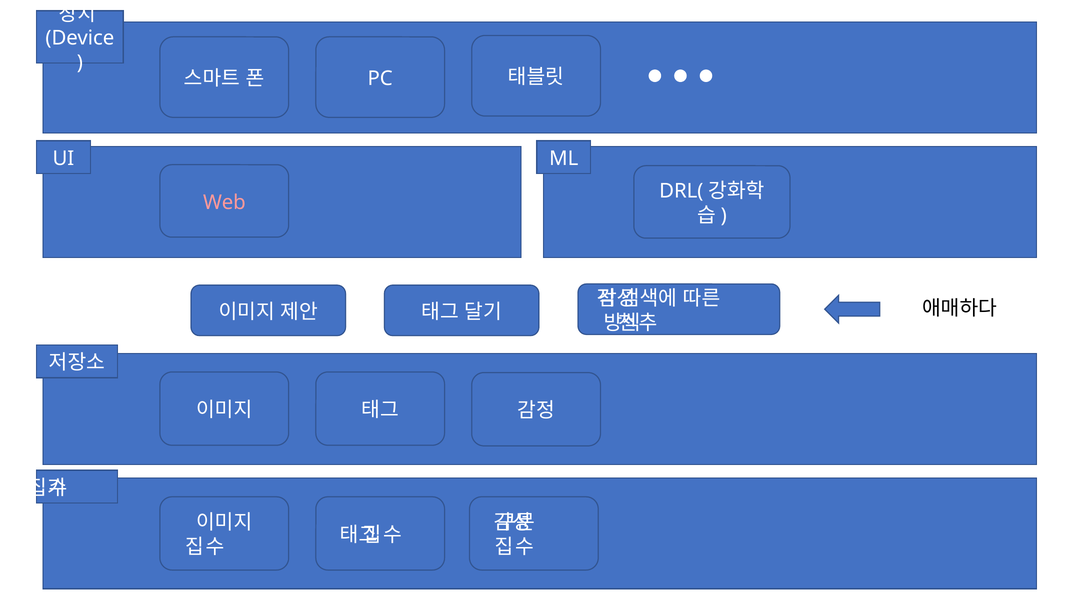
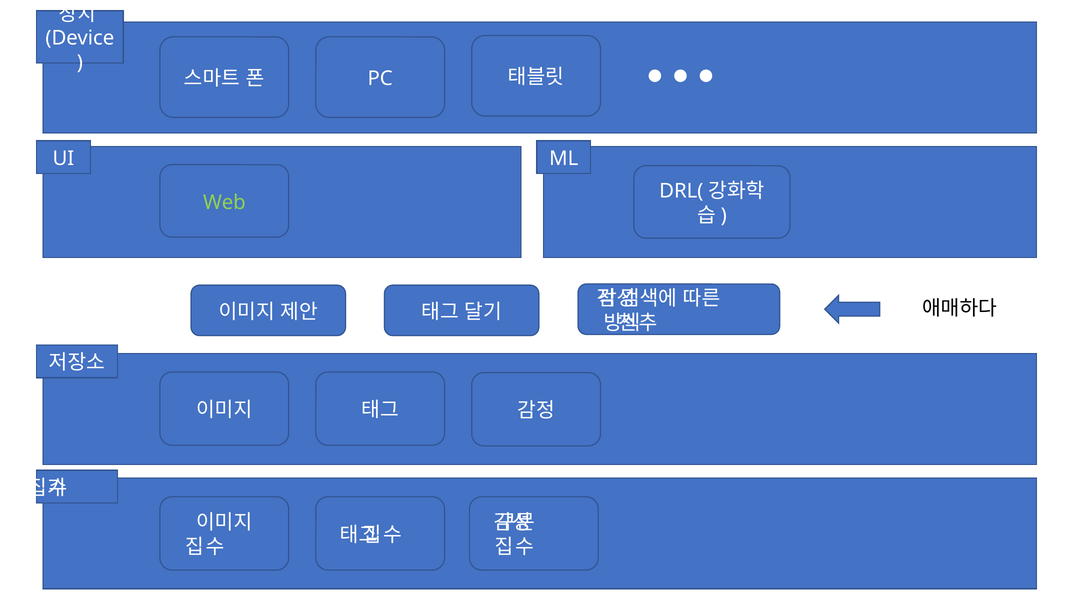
Web colour: pink -> light green (224, 202)
